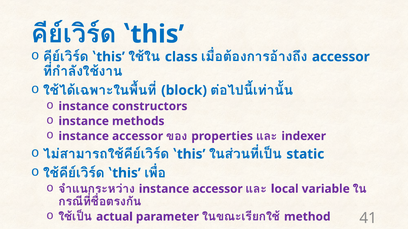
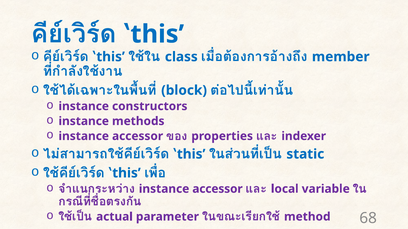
accessor: accessor -> member (341, 57)
41: 41 -> 68 (368, 219)
